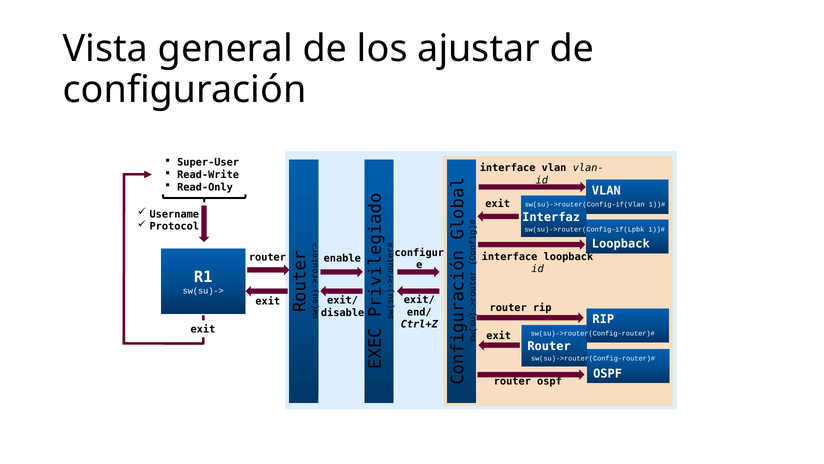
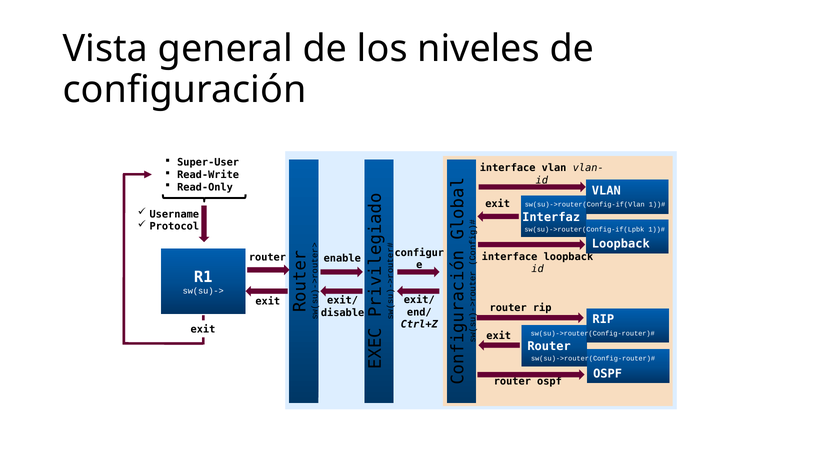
ajustar: ajustar -> niveles (479, 49)
